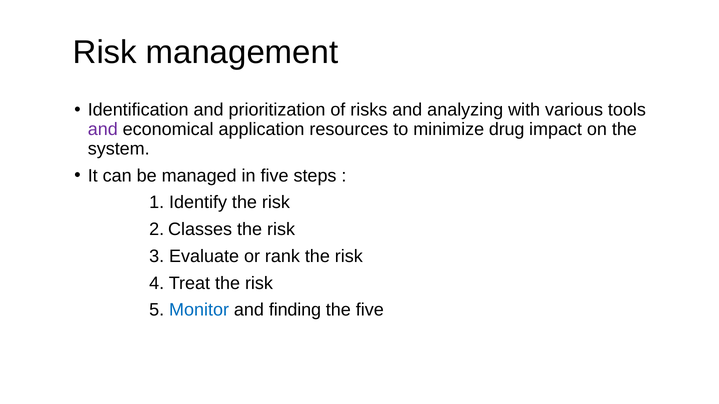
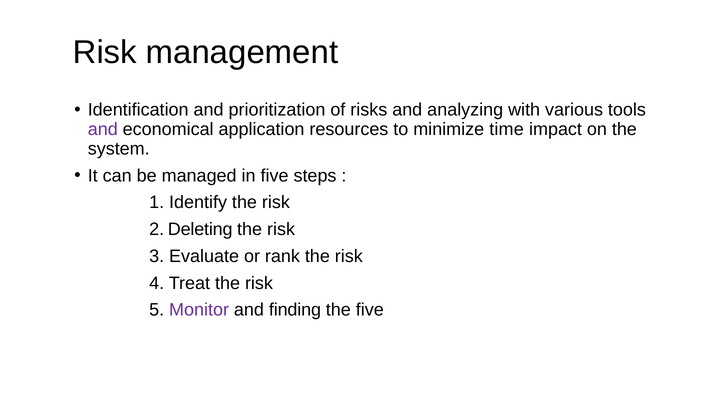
drug: drug -> time (507, 129)
Classes: Classes -> Deleting (200, 230)
Monitor colour: blue -> purple (199, 310)
